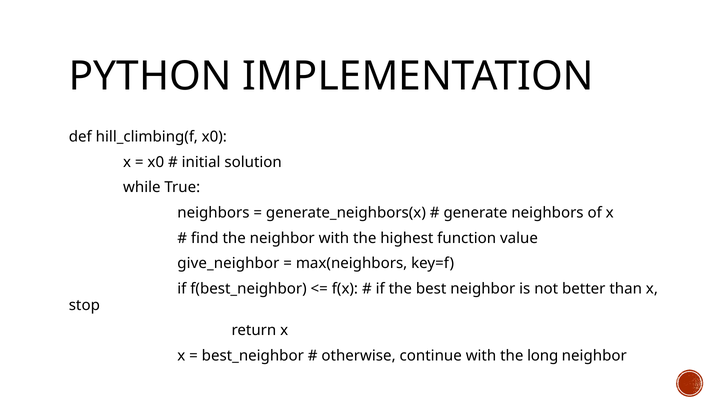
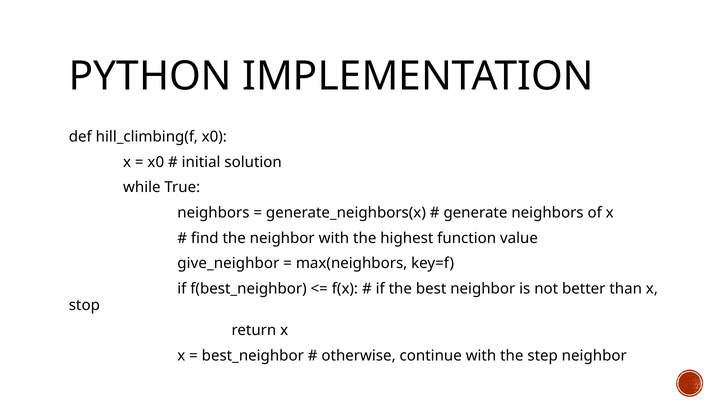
long: long -> step (543, 355)
